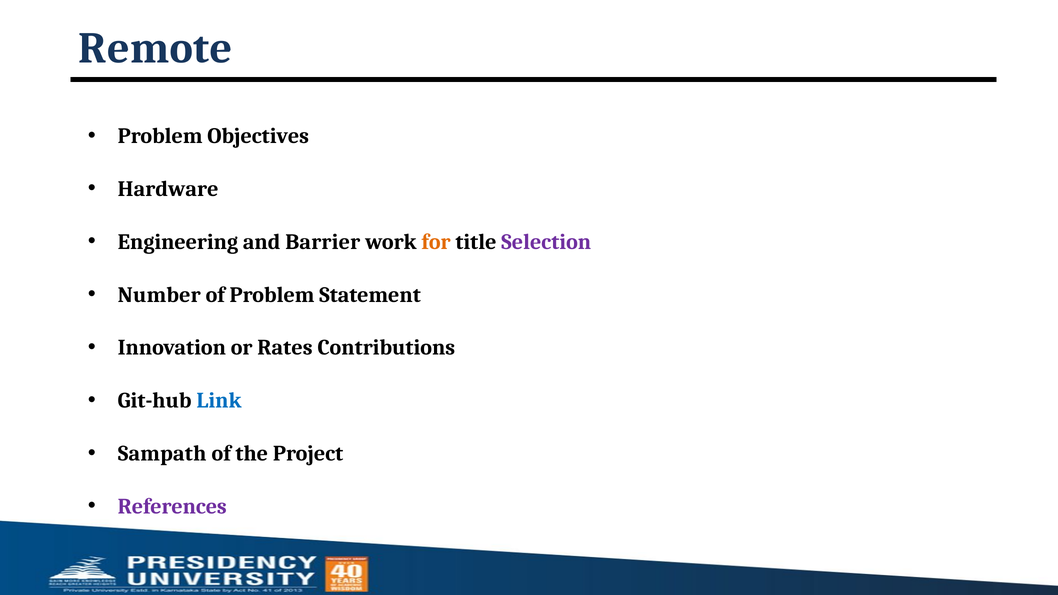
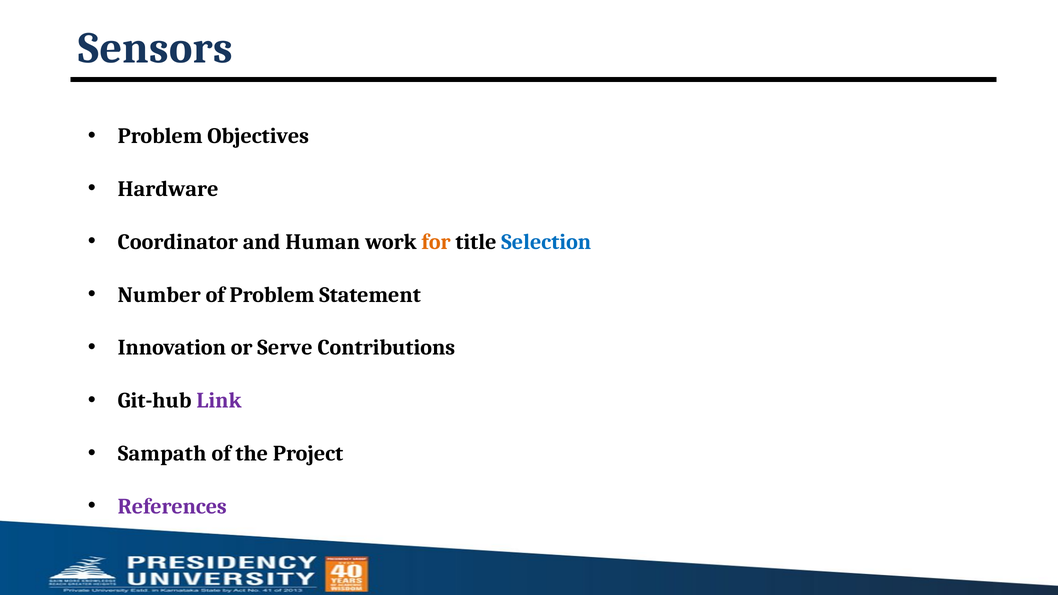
Remote: Remote -> Sensors (156, 48)
Engineering: Engineering -> Coordinator (178, 242)
Barrier: Barrier -> Human (323, 242)
Selection colour: purple -> blue (546, 242)
Rates: Rates -> Serve (285, 348)
Link colour: blue -> purple (219, 401)
